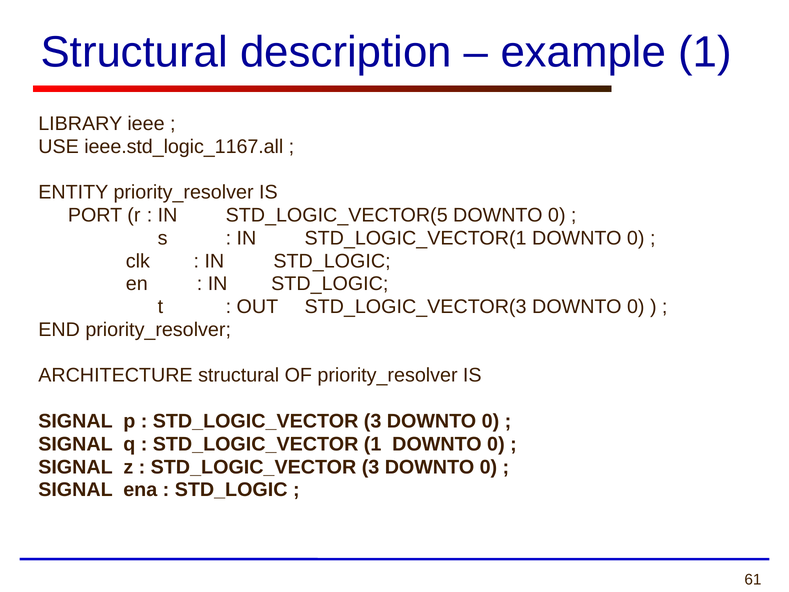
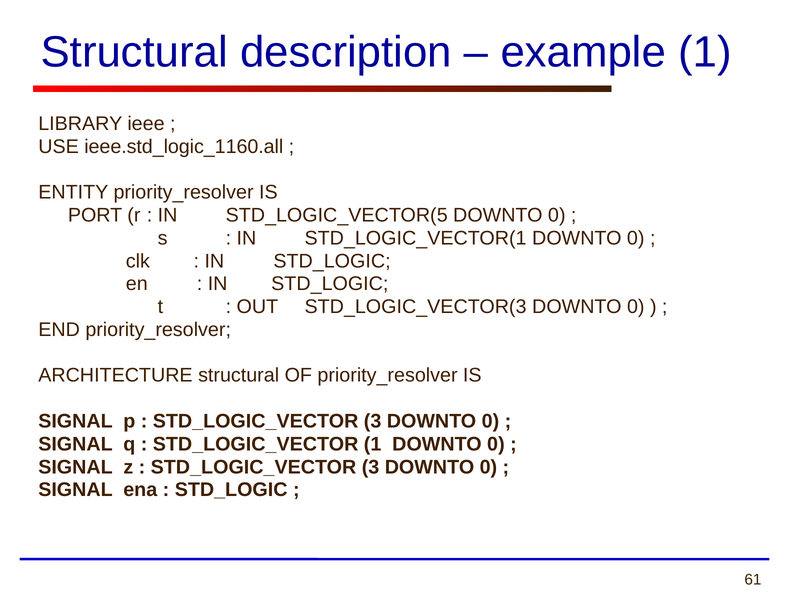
ieee.std_logic_1167.all: ieee.std_logic_1167.all -> ieee.std_logic_1160.all (184, 146)
